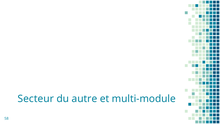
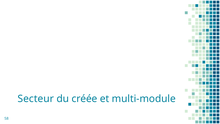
autre: autre -> créée (84, 99)
